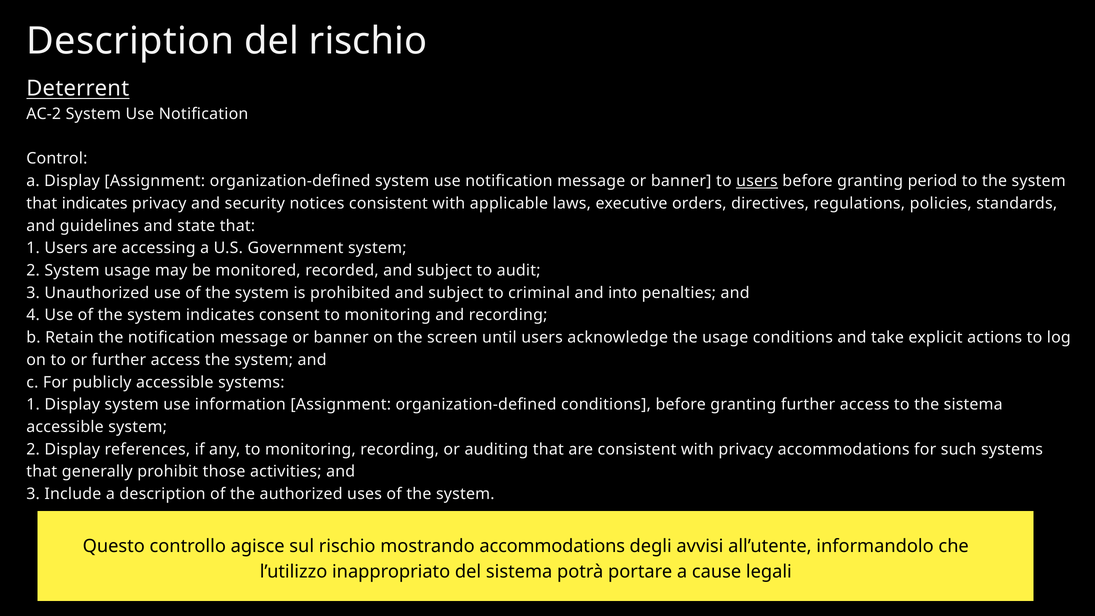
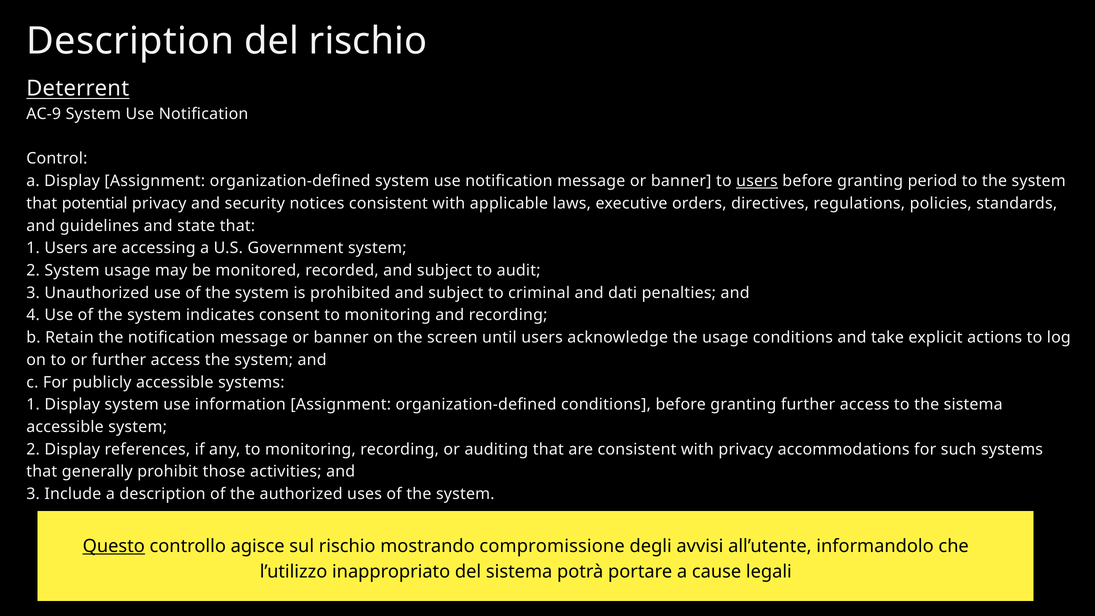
AC-2: AC-2 -> AC-9 (44, 114)
that indicates: indicates -> potential (95, 203)
into: into -> dati (623, 293)
Questo underline: none -> present (114, 546)
mostrando accommodations: accommodations -> compromissione (552, 546)
